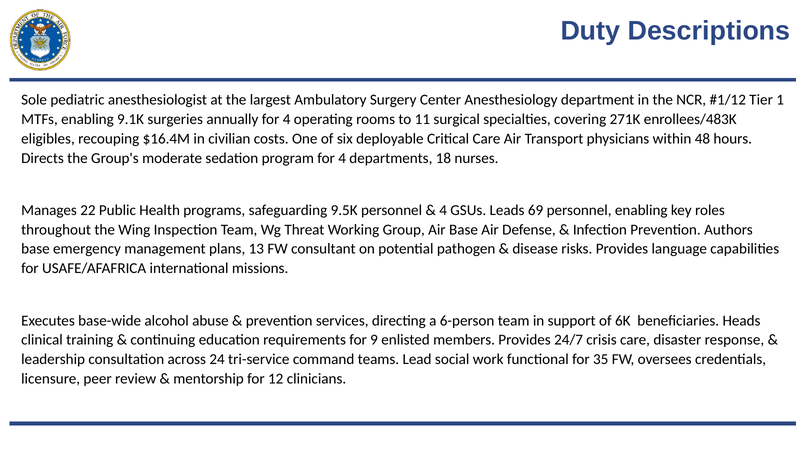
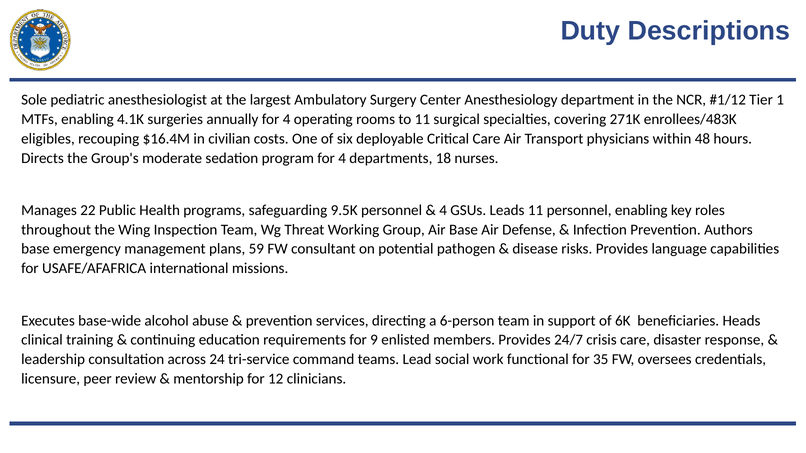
9.1K: 9.1K -> 4.1K (131, 119)
Leads 69: 69 -> 11 (536, 210)
13: 13 -> 59 (256, 249)
